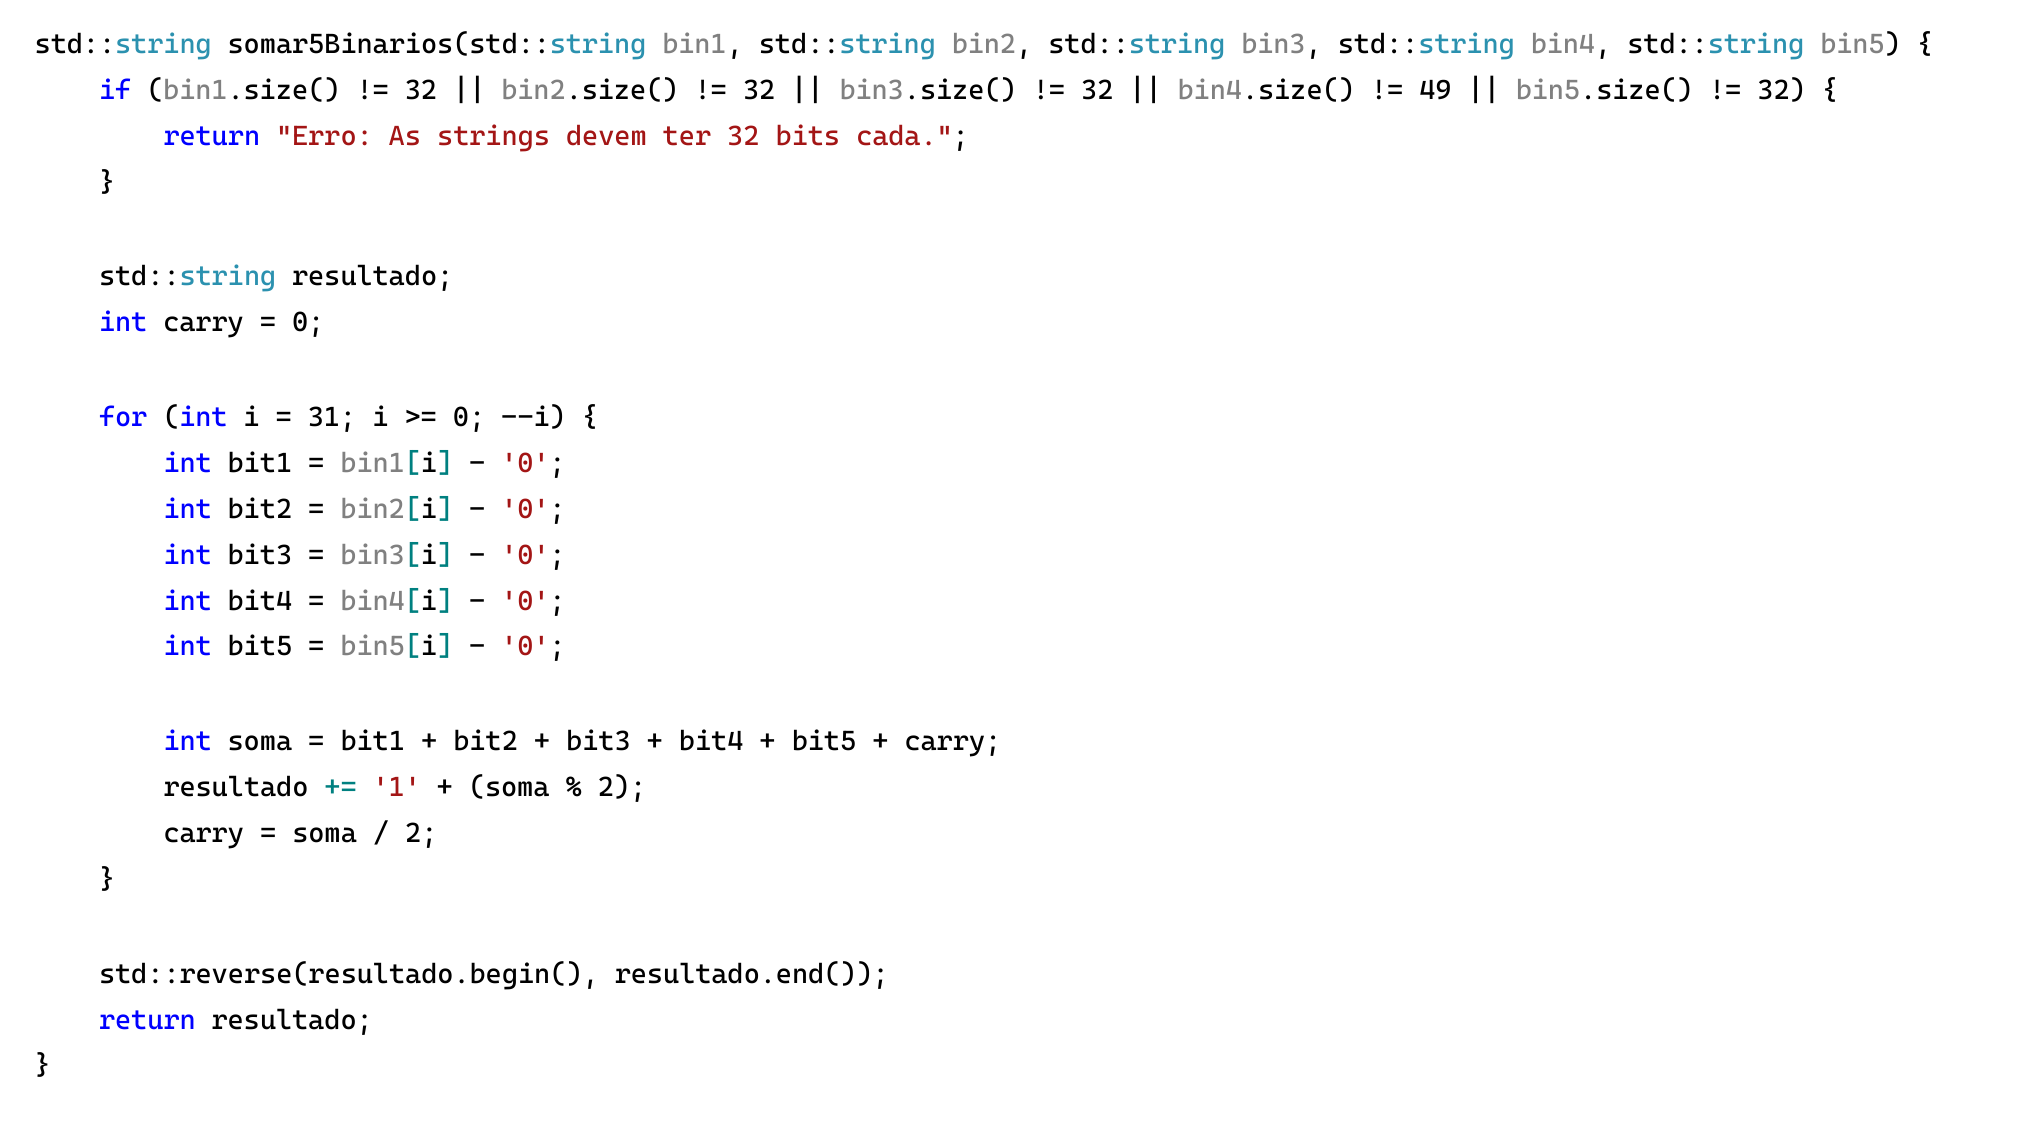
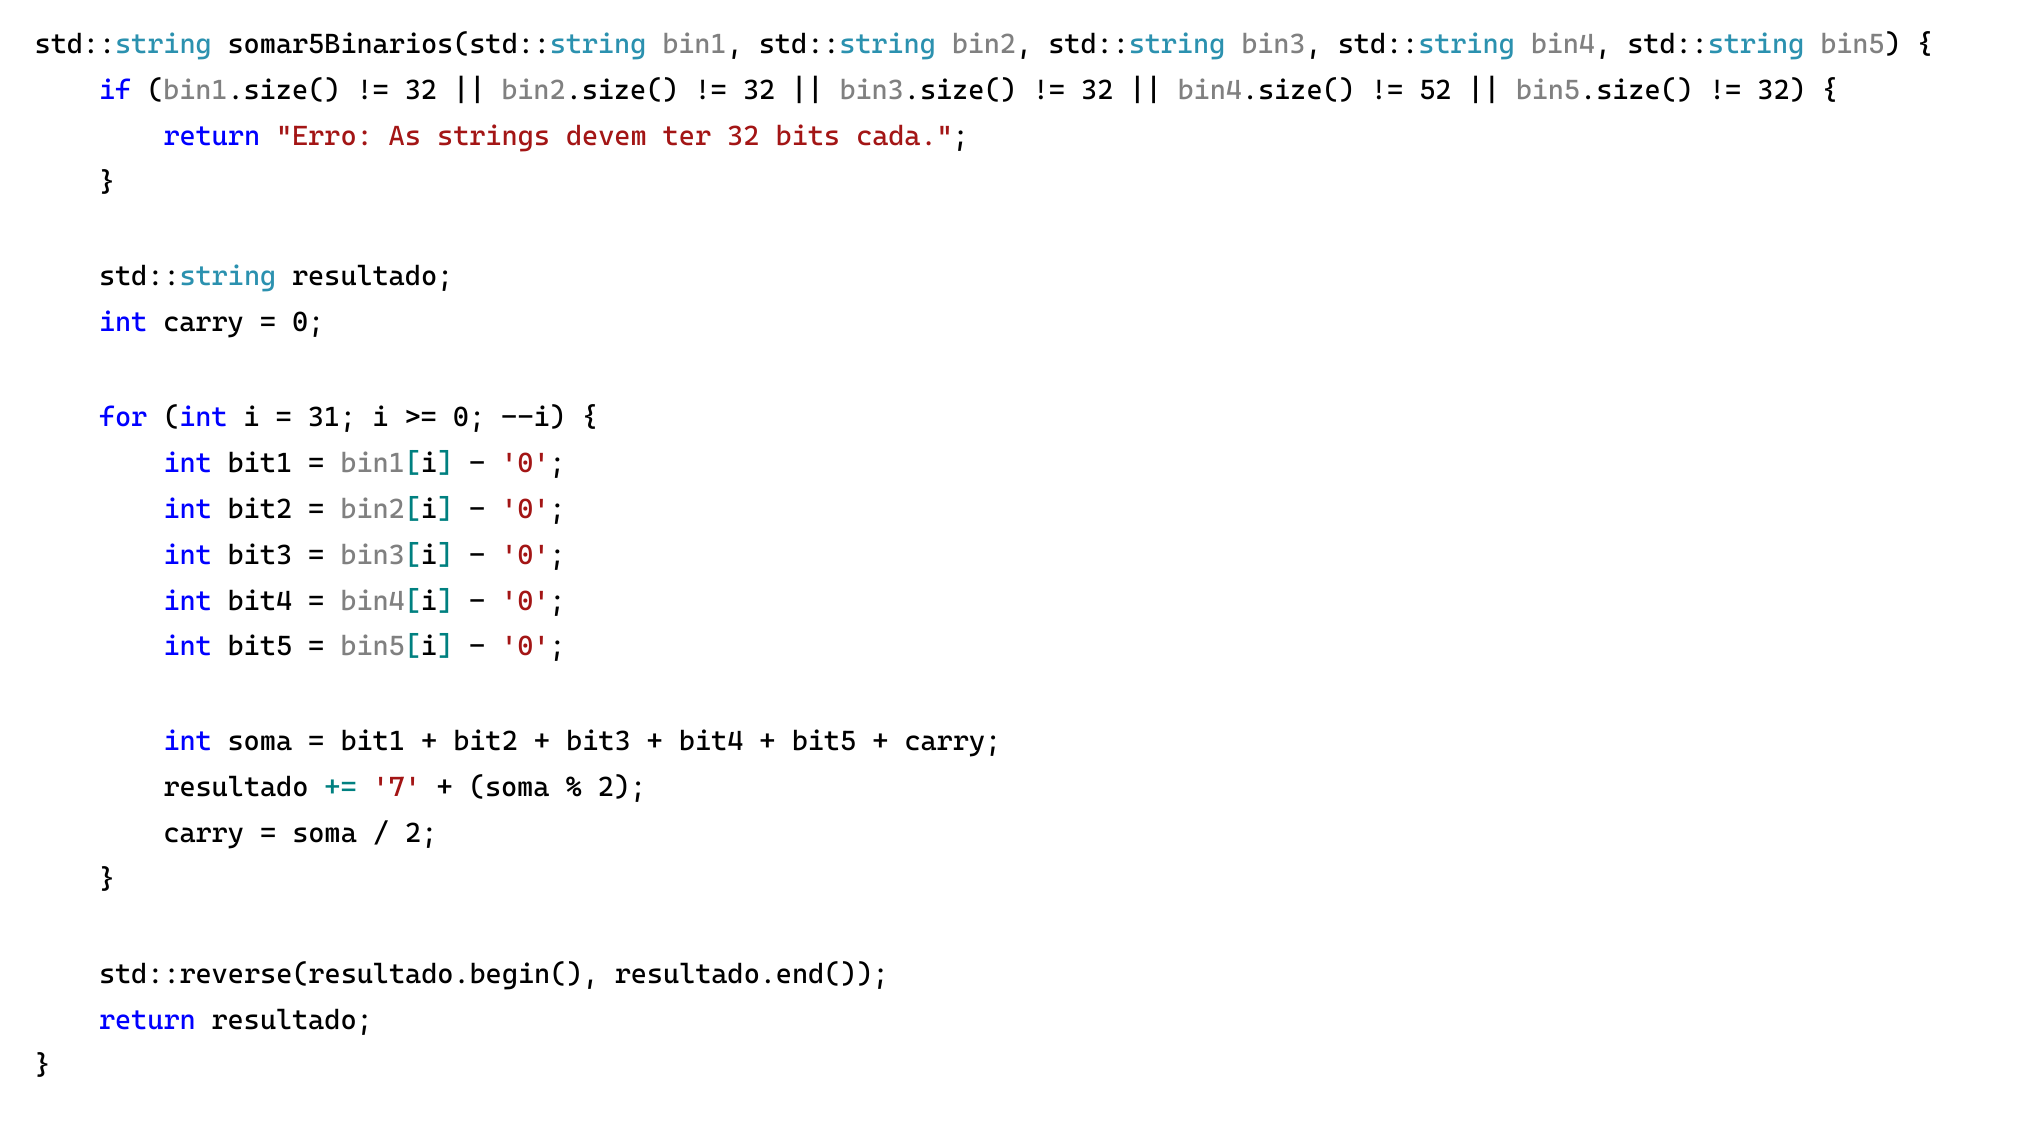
49: 49 -> 52 (1435, 90)
1: 1 -> 7 (397, 787)
